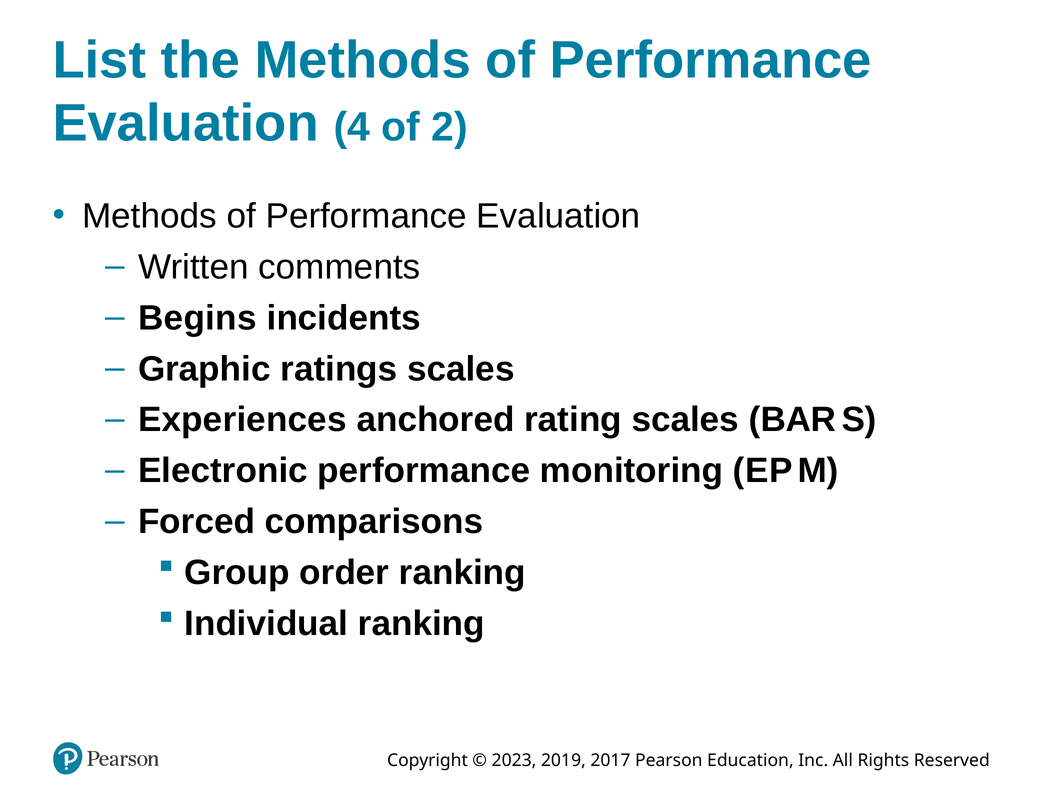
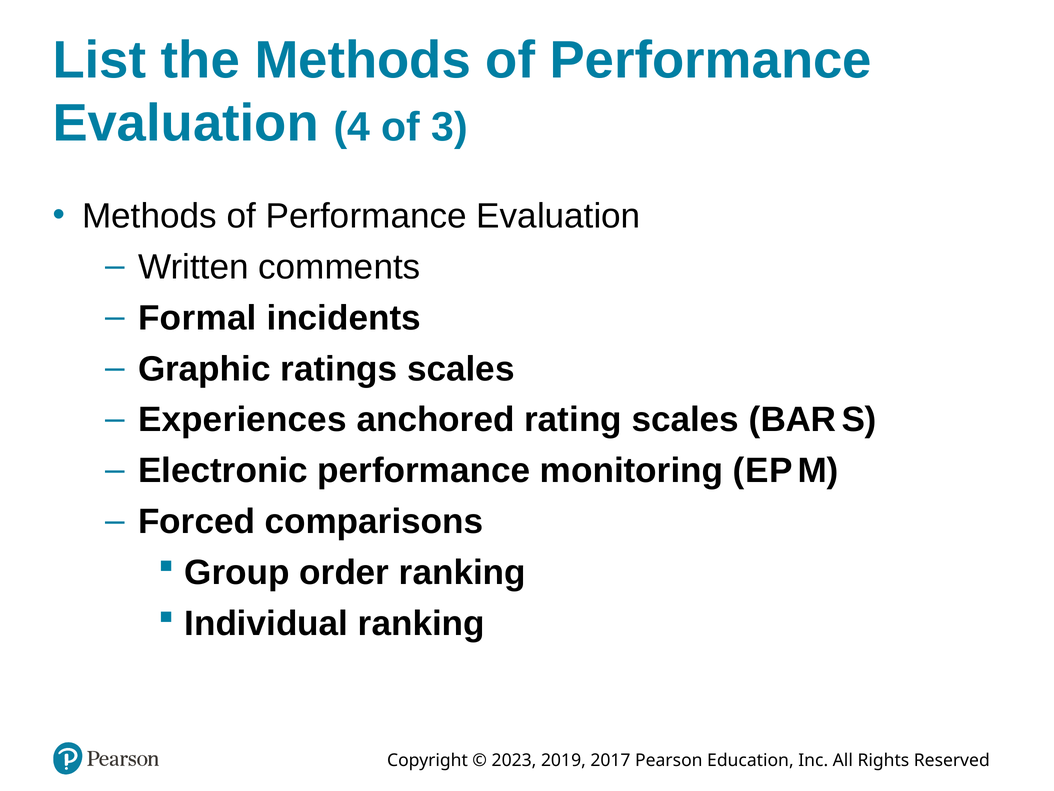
2: 2 -> 3 (450, 127)
Begins: Begins -> Formal (197, 318)
